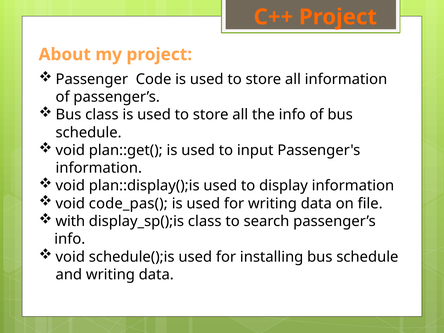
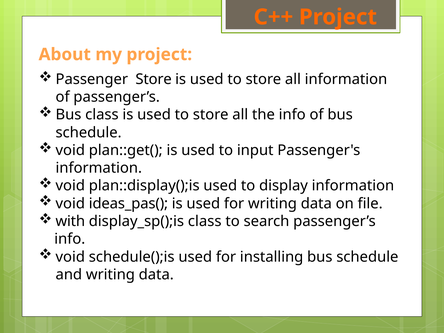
Passenger Code: Code -> Store (154, 79)
code_pas(: code_pas( -> ideas_pas( (128, 204)
